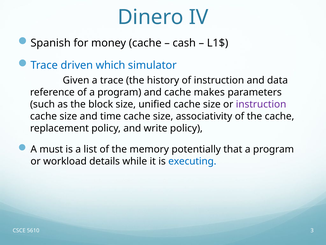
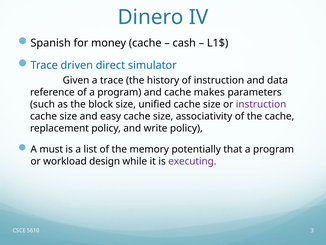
which: which -> direct (110, 65)
time: time -> easy (111, 116)
details: details -> design (105, 161)
executing colour: blue -> purple (192, 161)
